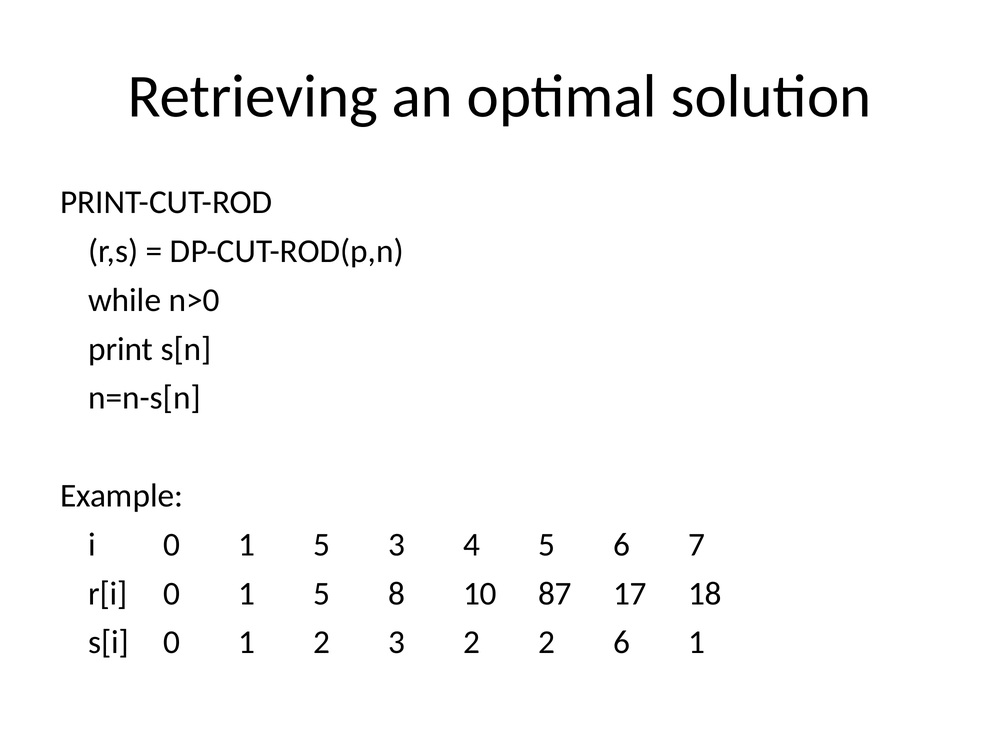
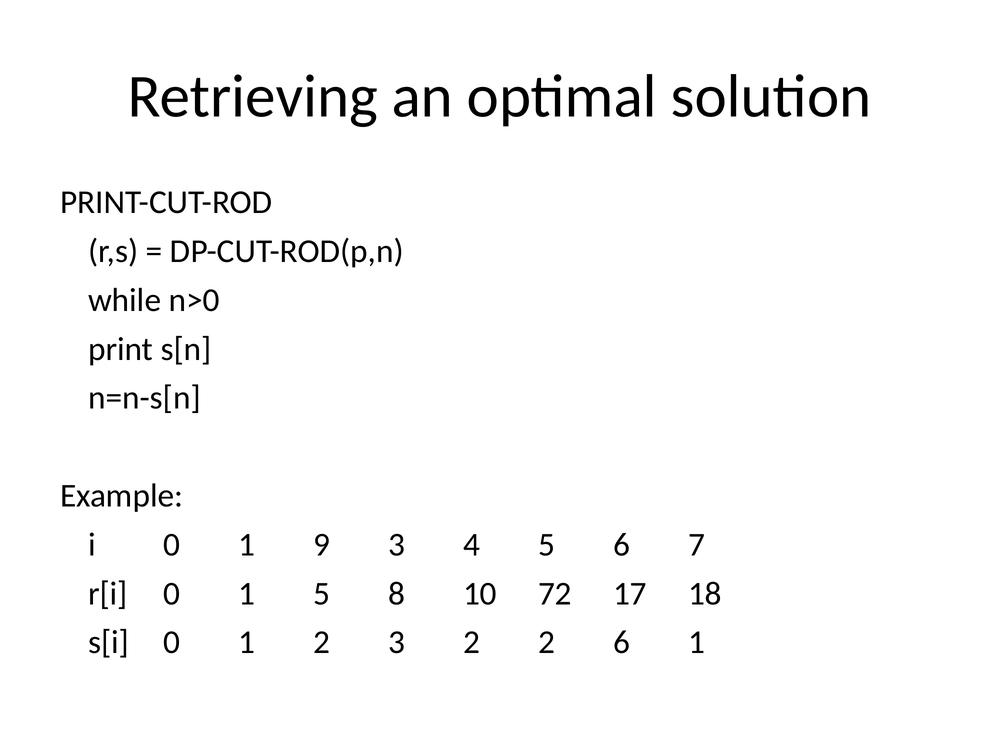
i 0 1 5: 5 -> 9 (322, 545)
87: 87 -> 72 (555, 594)
